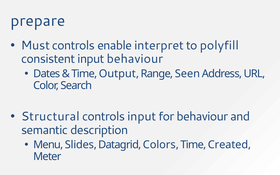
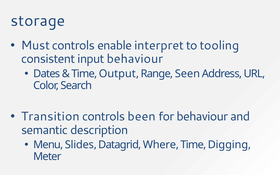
prepare: prepare -> storage (38, 21)
polyfill: polyfill -> tooling (219, 45)
Structural: Structural -> Transition (50, 116)
controls input: input -> been (142, 116)
Colors: Colors -> Where (161, 145)
Created: Created -> Digging (229, 145)
